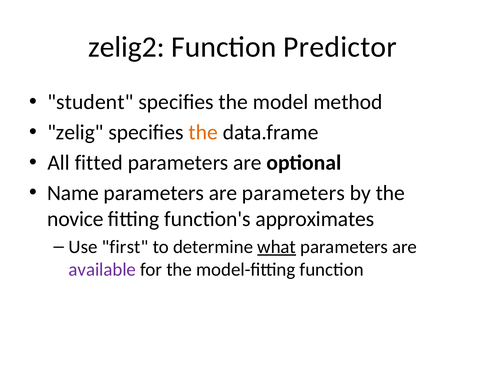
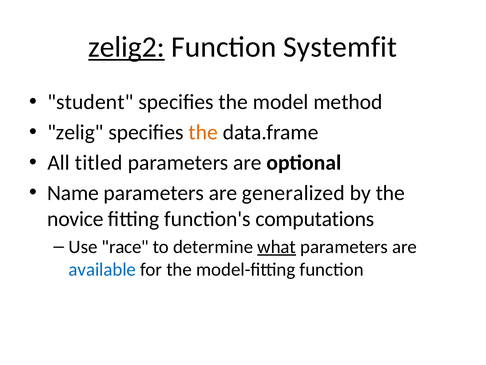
zelig2 underline: none -> present (126, 47)
Predictor: Predictor -> Systemfit (340, 47)
fitted: fitted -> titled (99, 162)
are parameters: parameters -> generalized (293, 193)
approximates: approximates -> computations (315, 219)
first: first -> race (125, 247)
available colour: purple -> blue (102, 269)
